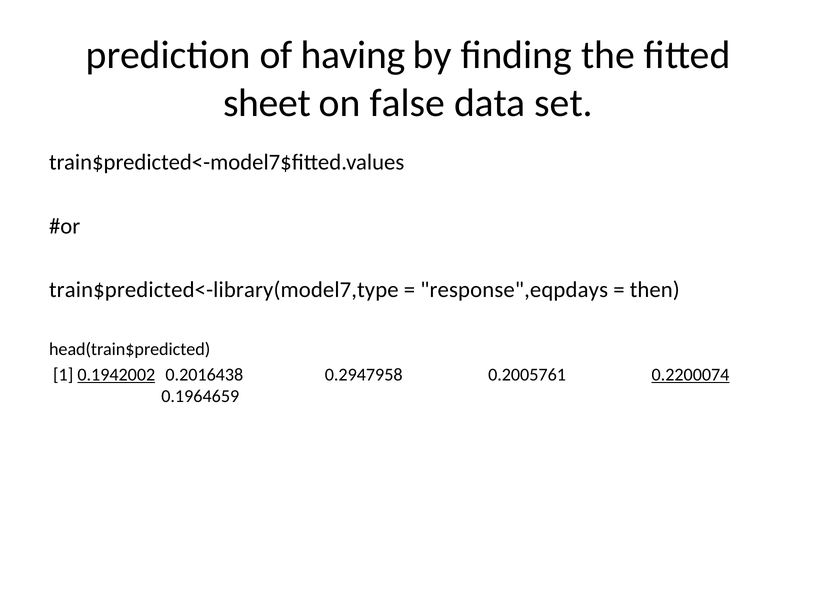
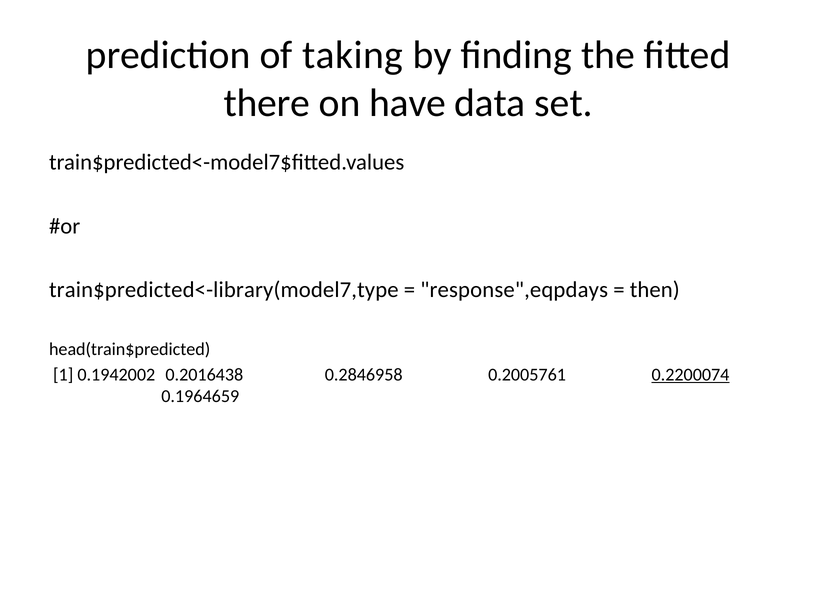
having: having -> taking (353, 55)
sheet: sheet -> there (267, 103)
false: false -> have (408, 103)
0.1942002 underline: present -> none (116, 375)
0.2947958: 0.2947958 -> 0.2846958 (364, 375)
